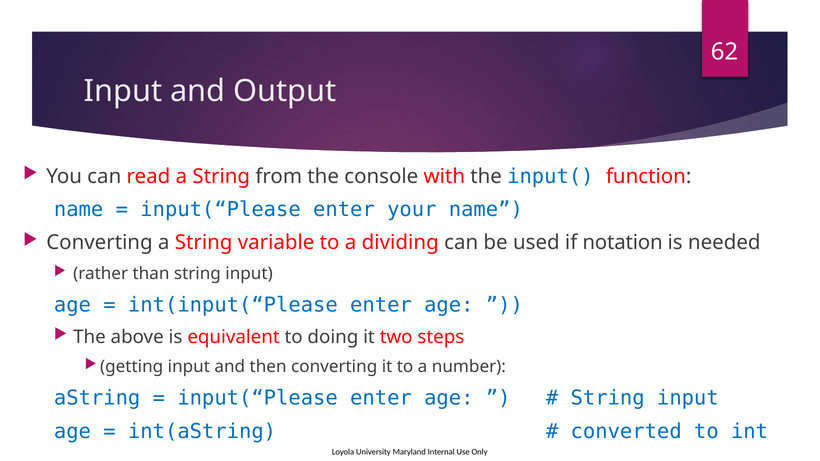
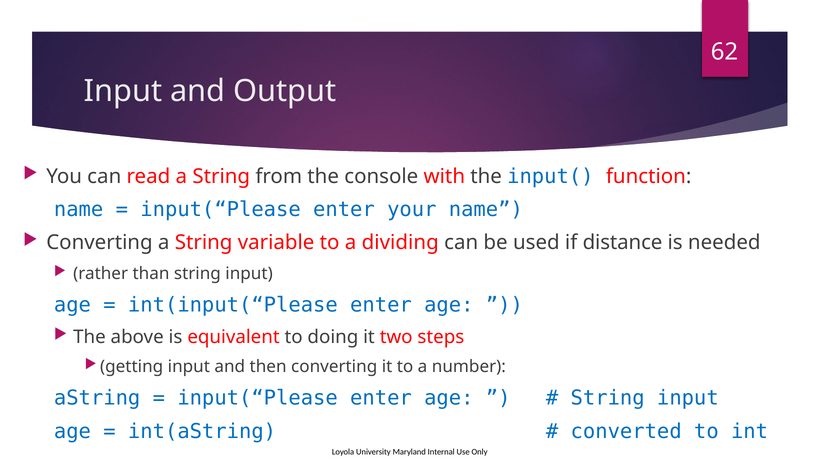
notation: notation -> distance (623, 243)
